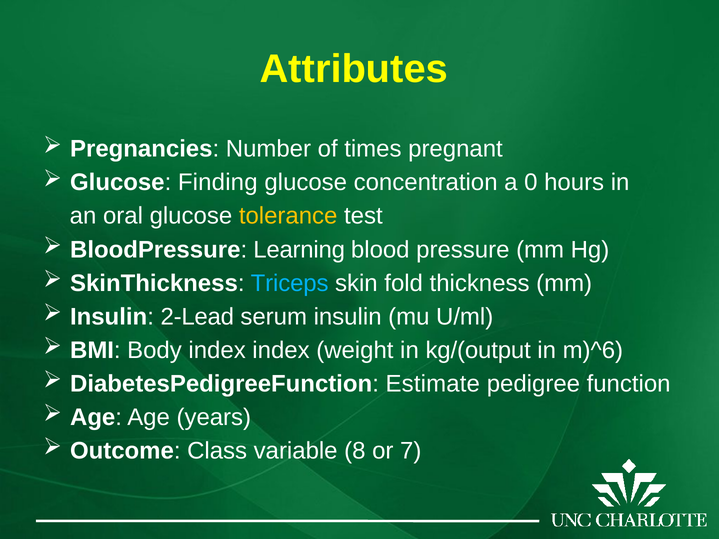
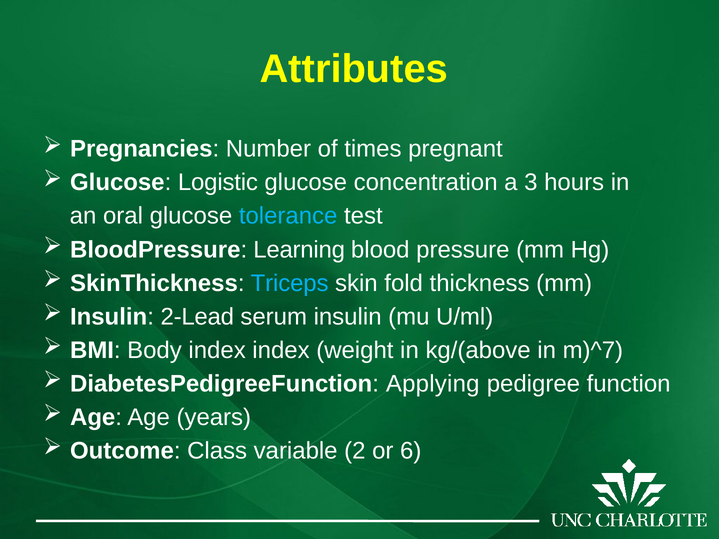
Finding: Finding -> Logistic (218, 183)
0: 0 -> 3 (531, 183)
tolerance colour: yellow -> light blue (288, 216)
kg/(output: kg/(output -> kg/(above (478, 350)
m)^6: m)^6 -> m)^7 (593, 350)
Estimate: Estimate -> Applying (433, 384)
8: 8 -> 2 (355, 451)
7: 7 -> 6 (411, 451)
